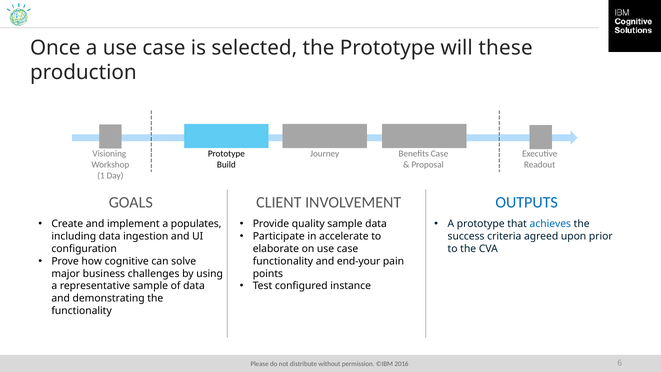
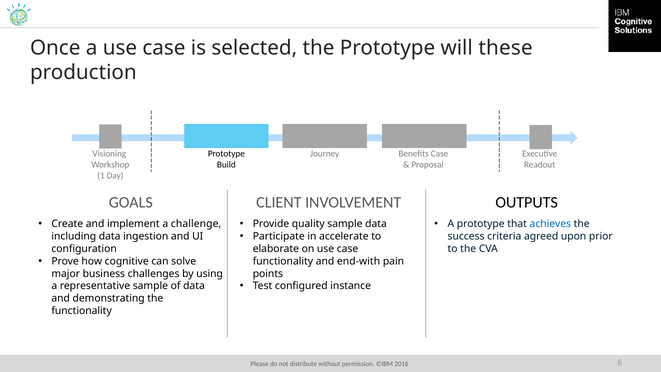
OUTPUTS colour: blue -> black (527, 202)
populates: populates -> challenge (196, 224)
end-your: end-your -> end-with (359, 261)
